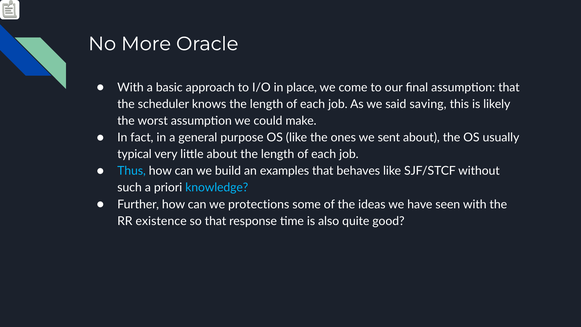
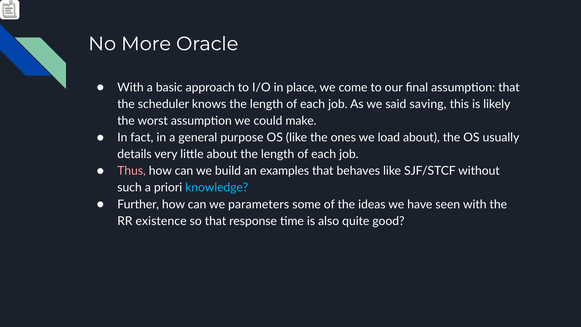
sent: sent -> load (389, 137)
typical: typical -> details (134, 154)
Thus colour: light blue -> pink (132, 171)
protections: protections -> parameters (259, 204)
